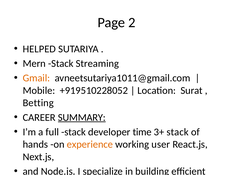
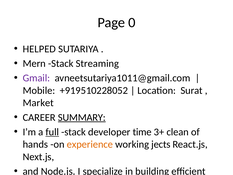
2: 2 -> 0 (132, 23)
Gmail colour: orange -> purple (36, 78)
Betting: Betting -> Market (38, 103)
full underline: none -> present (52, 132)
3+ stack: stack -> clean (178, 132)
user: user -> jects (161, 144)
